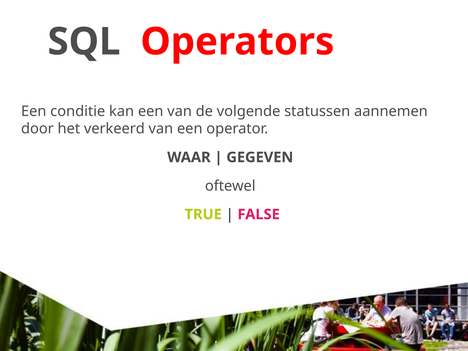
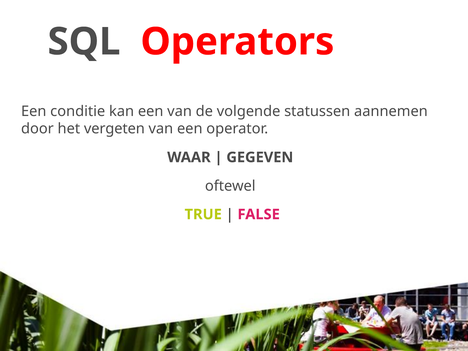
verkeerd: verkeerd -> vergeten (114, 129)
